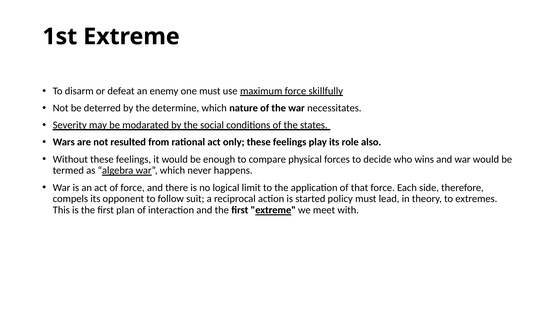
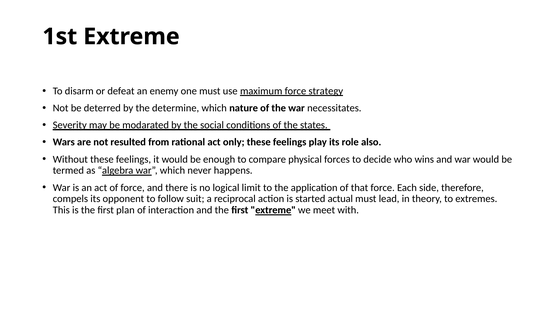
skillfully: skillfully -> strategy (326, 91)
policy: policy -> actual (340, 199)
